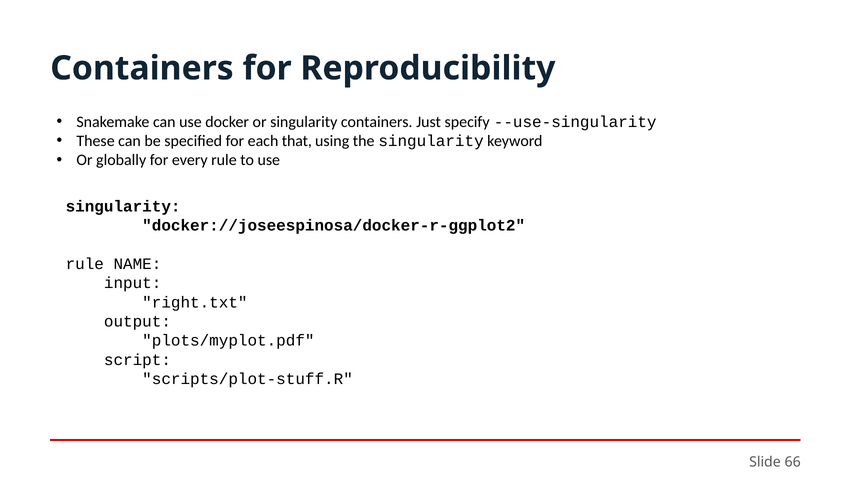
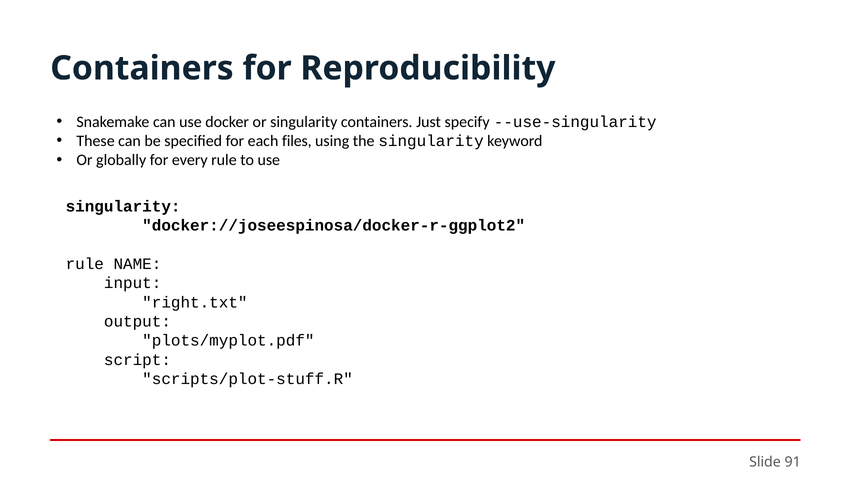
that: that -> files (297, 141)
66: 66 -> 91 (793, 462)
